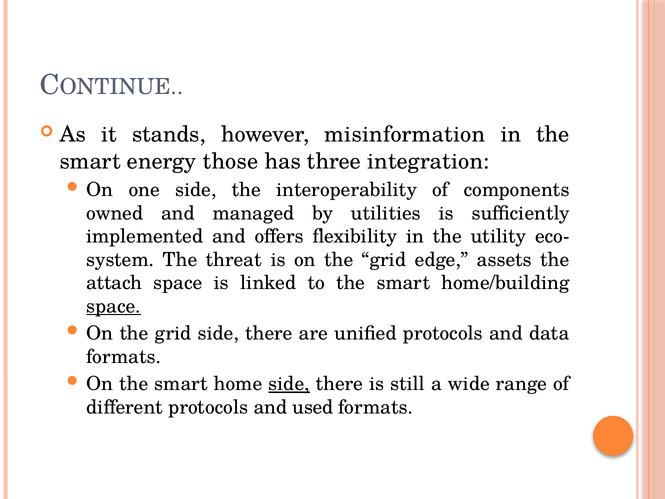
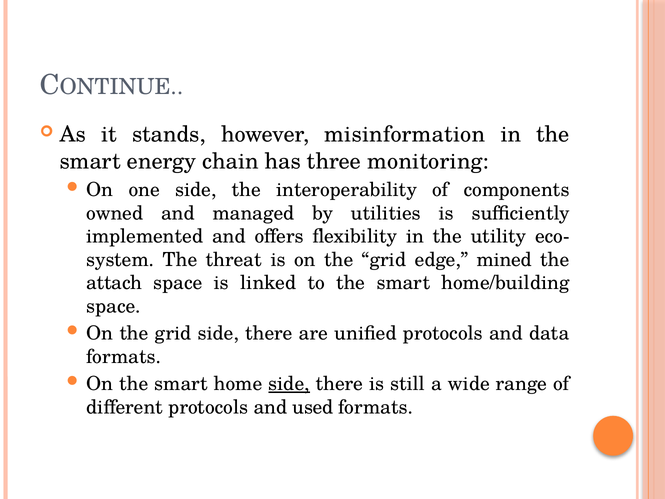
those: those -> chain (231, 161)
integration: integration -> monitoring (428, 161)
assets: assets -> mined (504, 260)
space underline: present -> none (114, 306)
